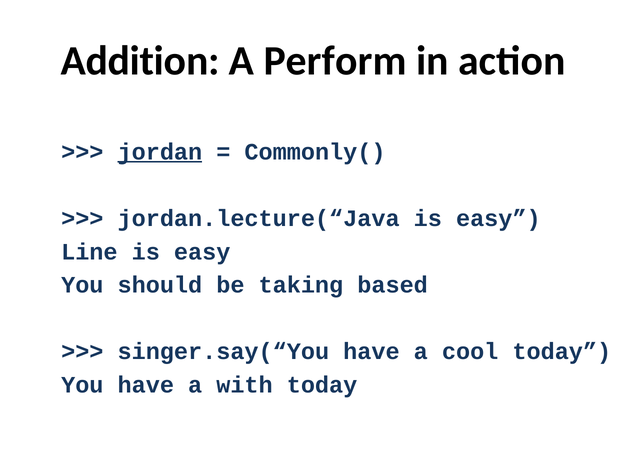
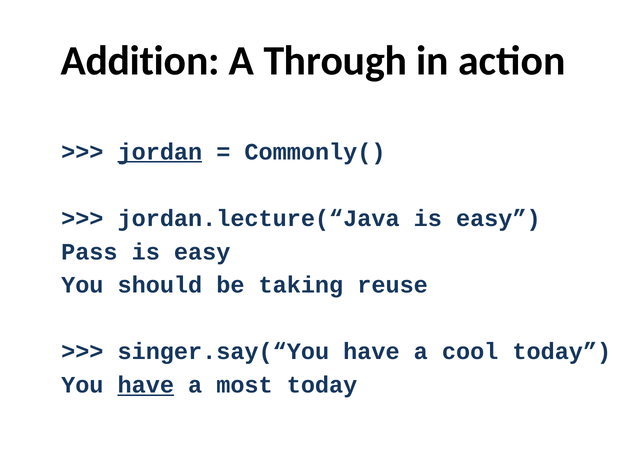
Perform: Perform -> Through (335, 61)
Line: Line -> Pass (89, 251)
based: based -> reuse (393, 285)
have underline: none -> present (146, 384)
with: with -> most (245, 384)
